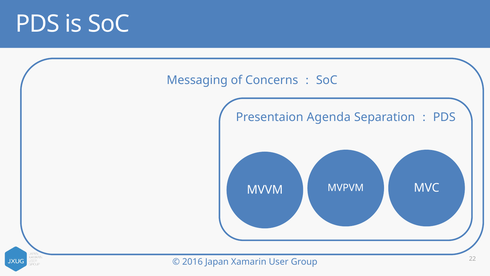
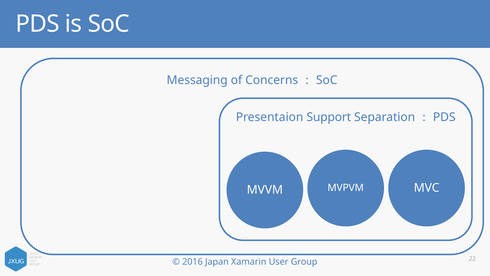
Agenda: Agenda -> Support (329, 117)
